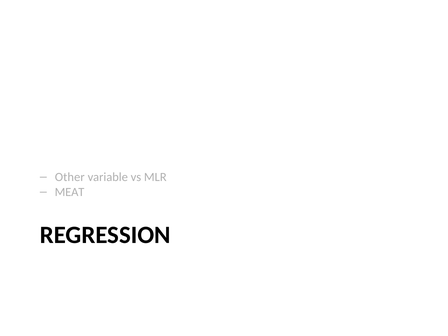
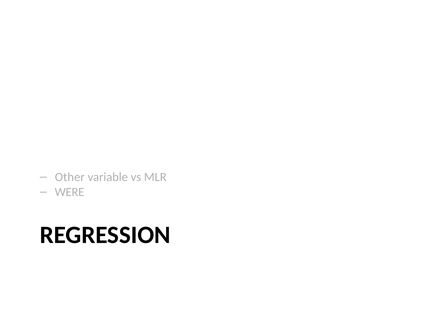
MEAT: MEAT -> WERE (70, 192)
